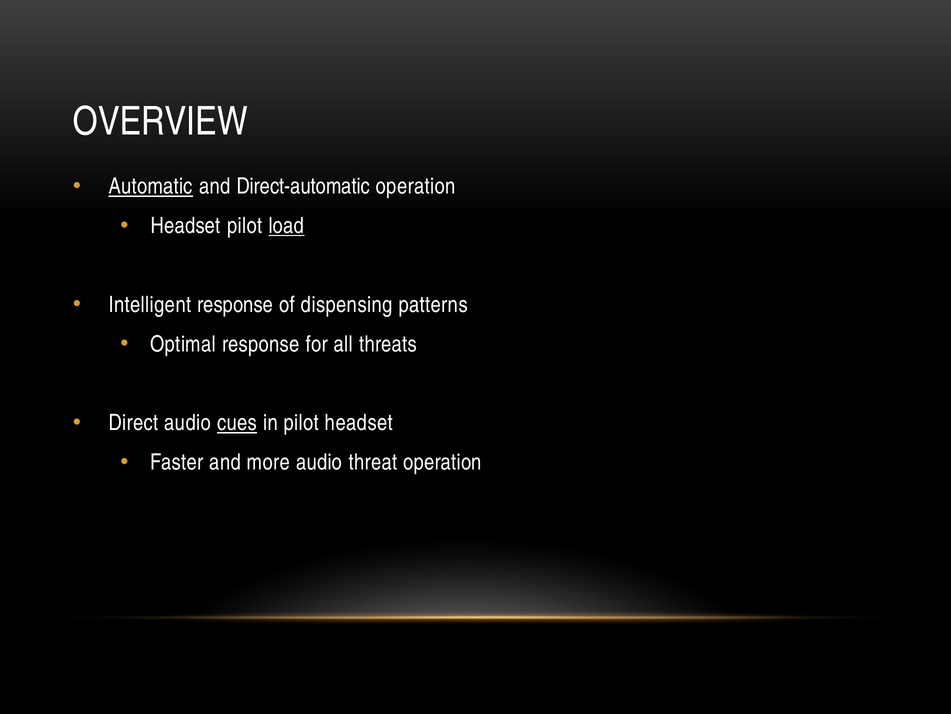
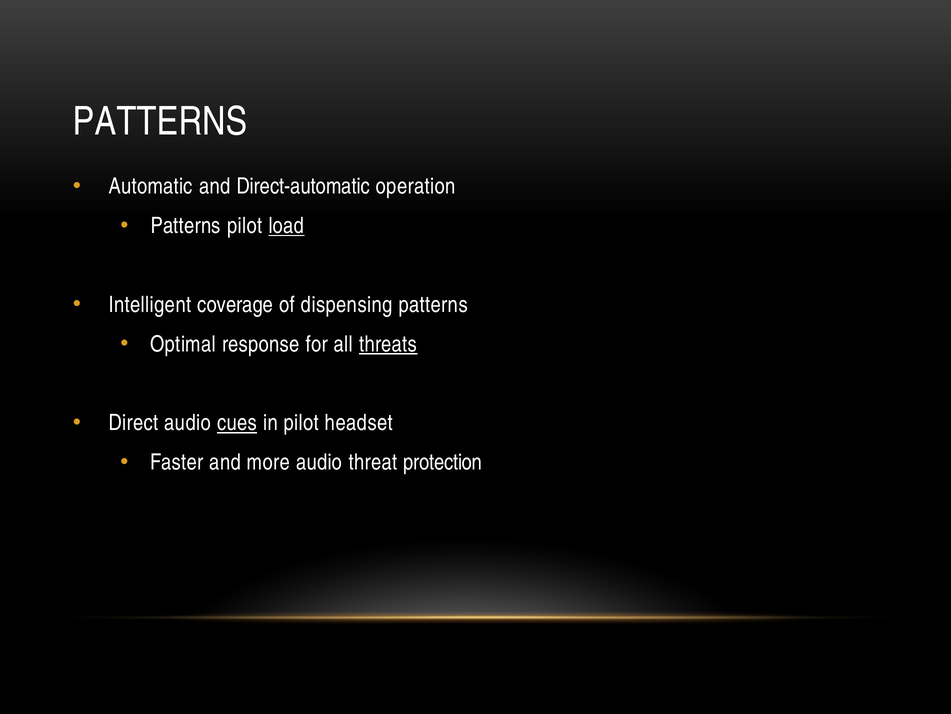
OVERVIEW: OVERVIEW -> PATTERNS (160, 122)
Automatic underline: present -> none (151, 186)
Headset: Headset -> Patterns (186, 226)
Intelligent response: response -> coverage (235, 304)
threats underline: none -> present (388, 344)
threat operation: operation -> protection (443, 462)
